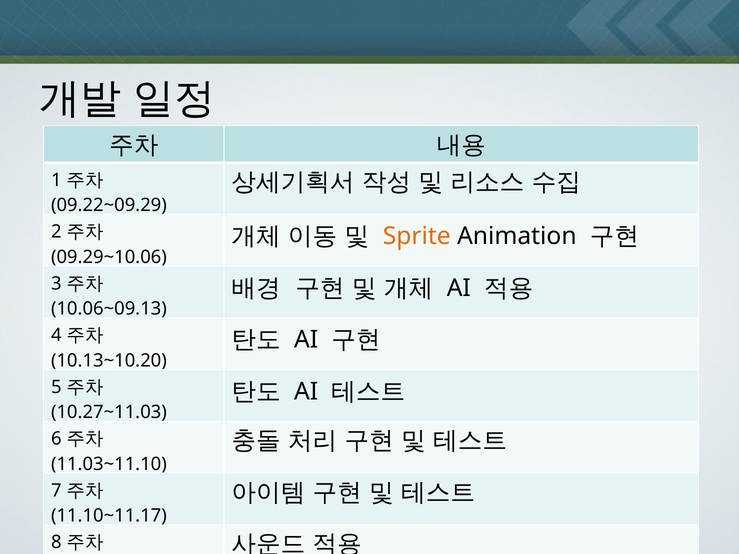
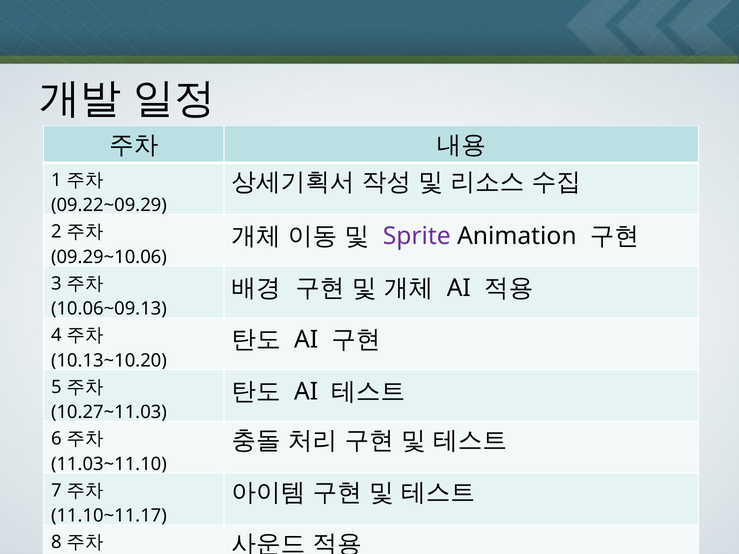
Sprite colour: orange -> purple (417, 236)
